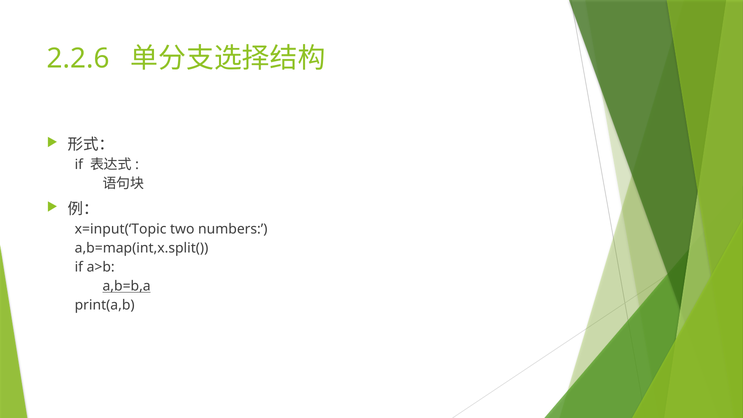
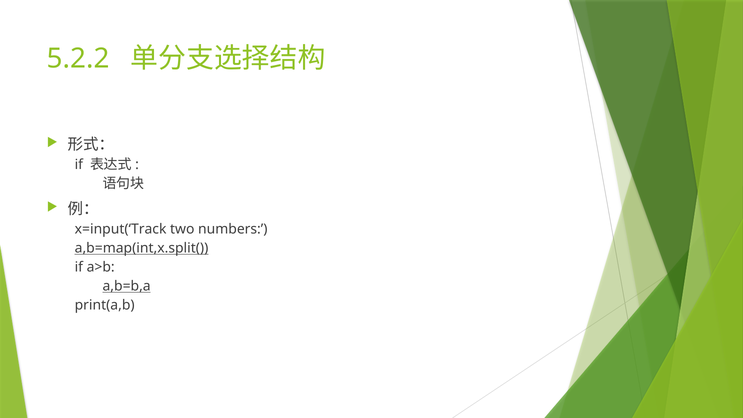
2.2.6: 2.2.6 -> 5.2.2 (78, 59)
x=input(‘Topic: x=input(‘Topic -> x=input(‘Track (121, 229)
a,b=map(int,x.split( underline: none -> present (142, 248)
